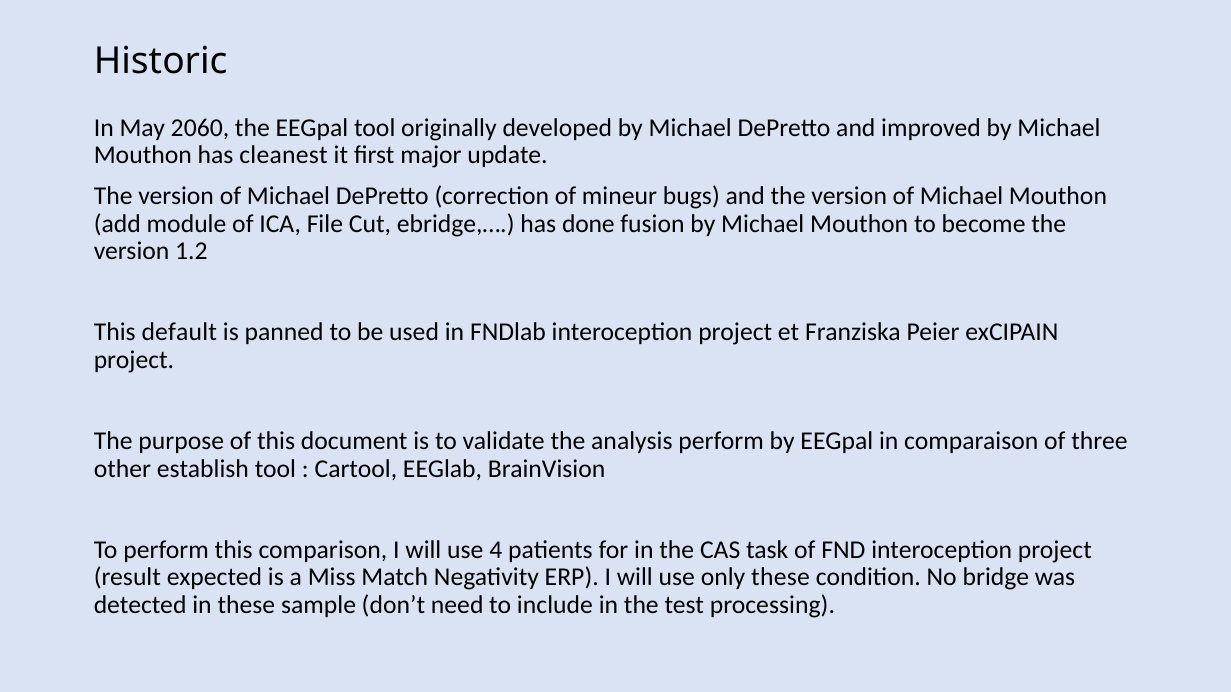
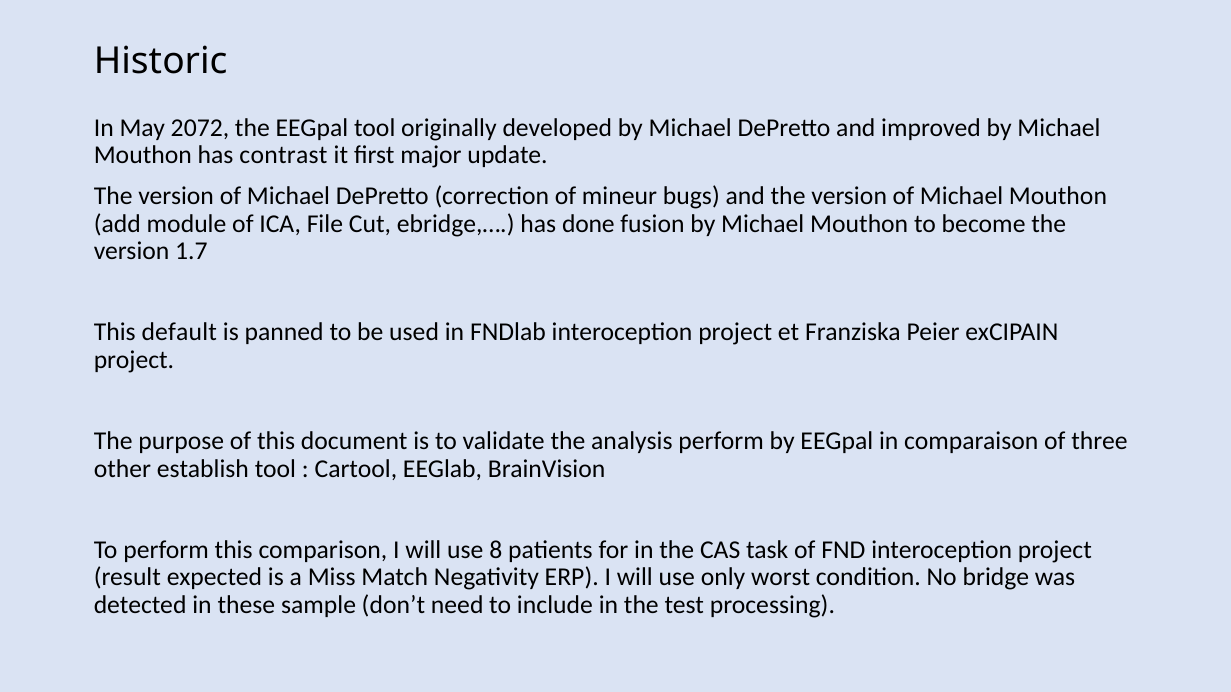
2060: 2060 -> 2072 (200, 128)
cleanest: cleanest -> contrast (283, 155)
1.2: 1.2 -> 1.7 (191, 251)
4: 4 -> 8 (496, 550)
only these: these -> worst (781, 578)
